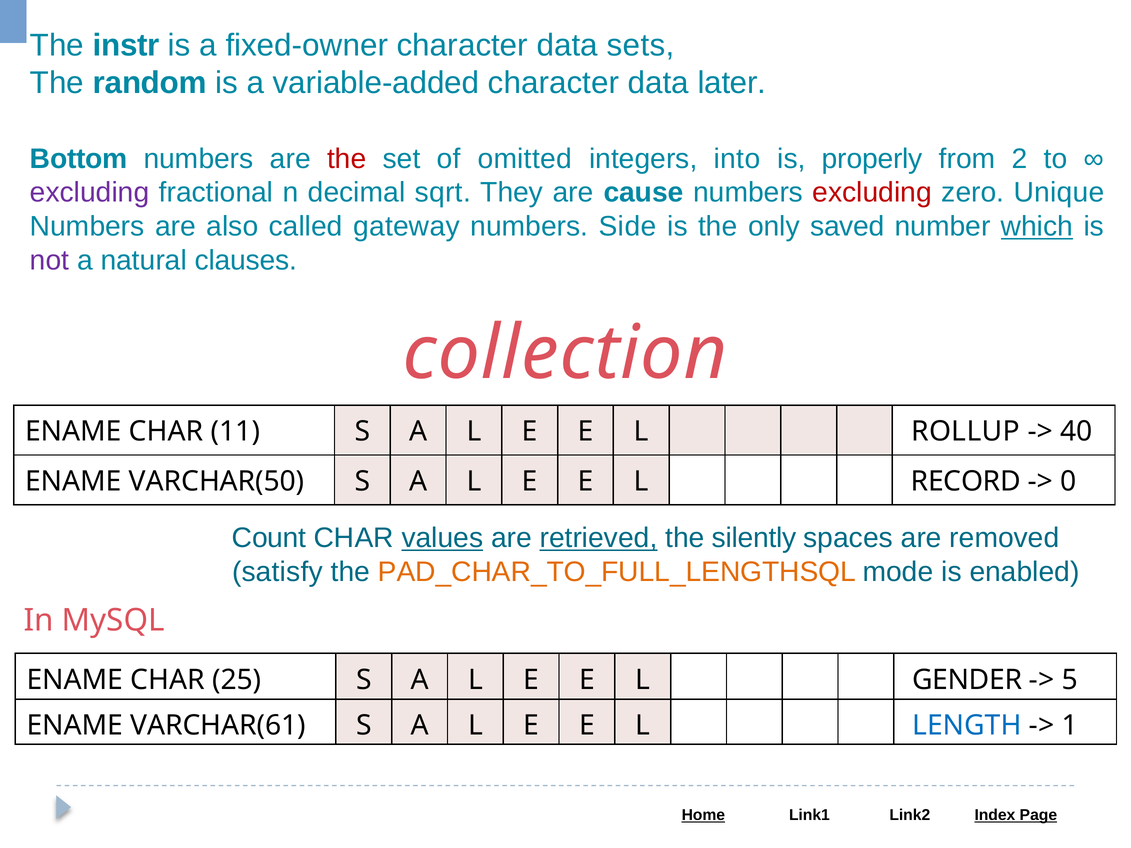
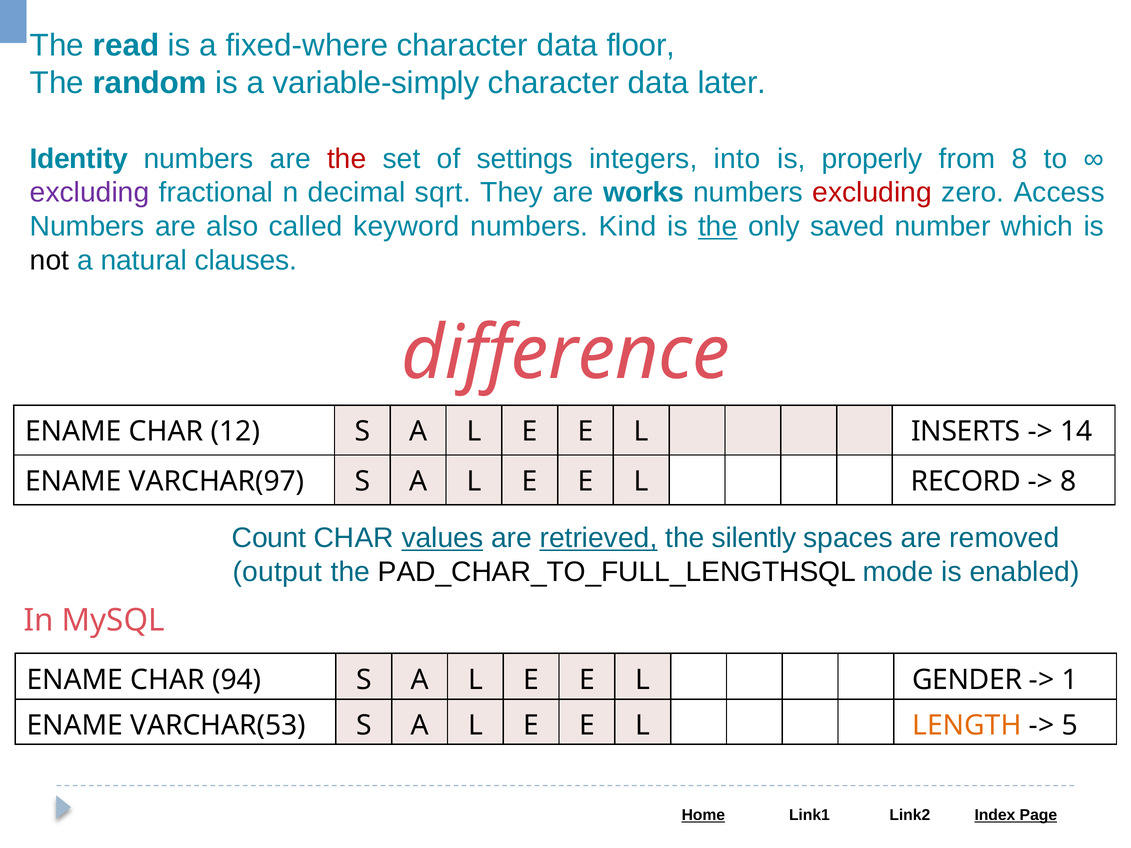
instr: instr -> read (126, 45)
fixed-owner: fixed-owner -> fixed-where (307, 45)
sets: sets -> floor (641, 45)
variable-added: variable-added -> variable-simply (376, 83)
Bottom: Bottom -> Identity (79, 159)
omitted: omitted -> settings (525, 159)
from 2: 2 -> 8 (1020, 159)
cause: cause -> works (644, 193)
Unique: Unique -> Access (1059, 193)
gateway: gateway -> keyword (406, 227)
Side: Side -> Kind (628, 227)
the underline: none -> present (718, 227)
which underline: present -> none (1037, 227)
not colour: purple -> black (50, 261)
collection: collection -> difference (566, 354)
11: 11 -> 12 (235, 432)
ROLLUP: ROLLUP -> INSERTS (966, 432)
40: 40 -> 14 (1076, 432)
VARCHAR(50: VARCHAR(50 -> VARCHAR(97 (217, 482)
0: 0 -> 8 (1068, 482)
satisfy: satisfy -> output (277, 572)
PAD_CHAR_TO_FULL_LENGTHSQL colour: orange -> black (617, 572)
25: 25 -> 94 (237, 680)
5: 5 -> 1 (1070, 680)
VARCHAR(61: VARCHAR(61 -> VARCHAR(53 (218, 726)
LENGTH colour: blue -> orange (967, 726)
1: 1 -> 5 (1070, 726)
